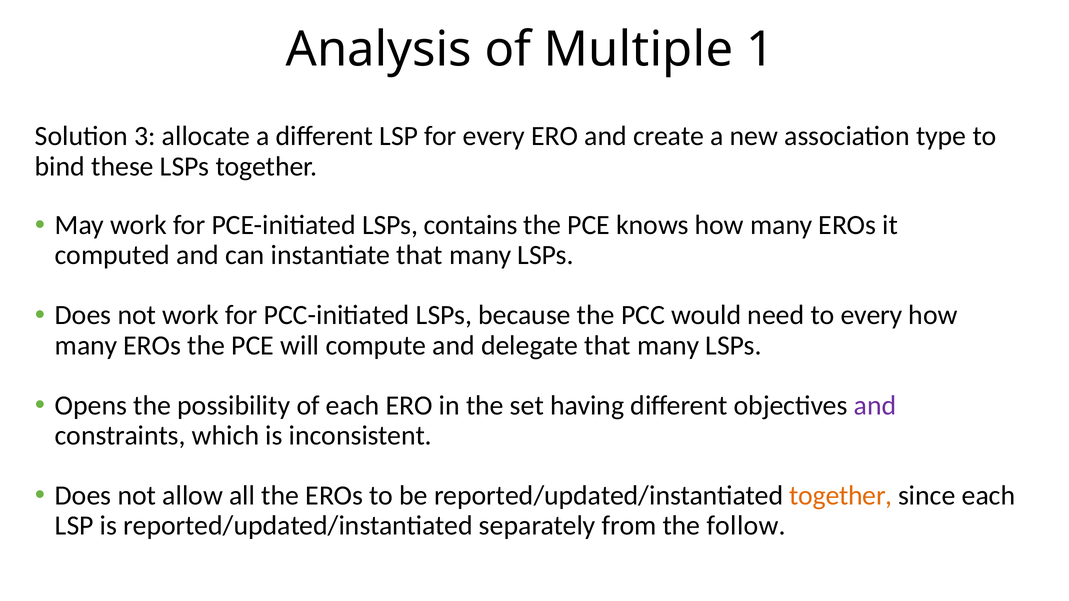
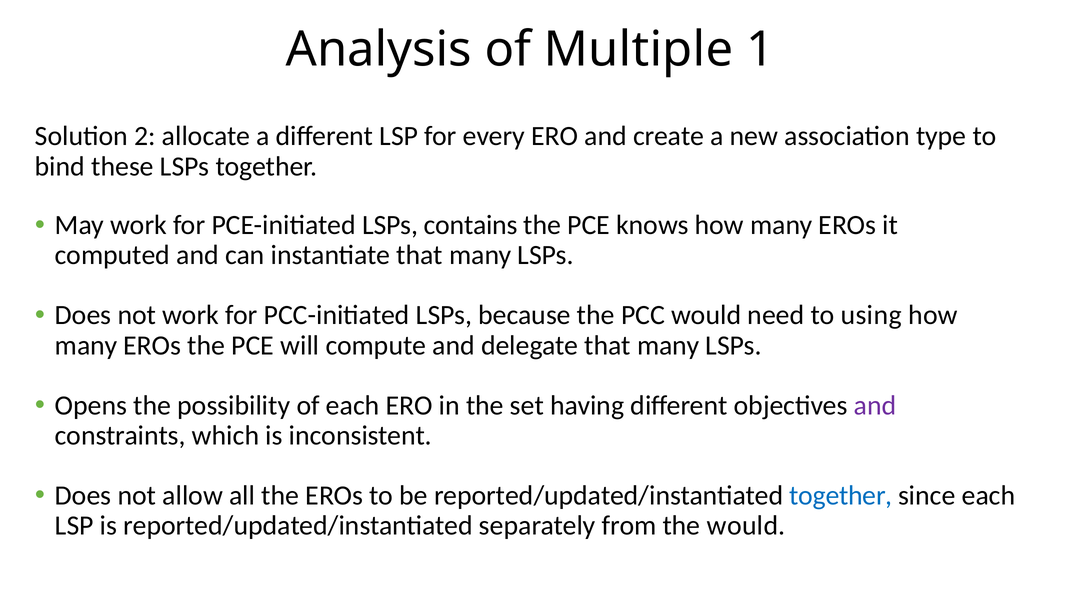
3: 3 -> 2 (145, 136)
to every: every -> using (871, 315)
together colour: orange -> blue (841, 496)
the follow: follow -> would (746, 526)
